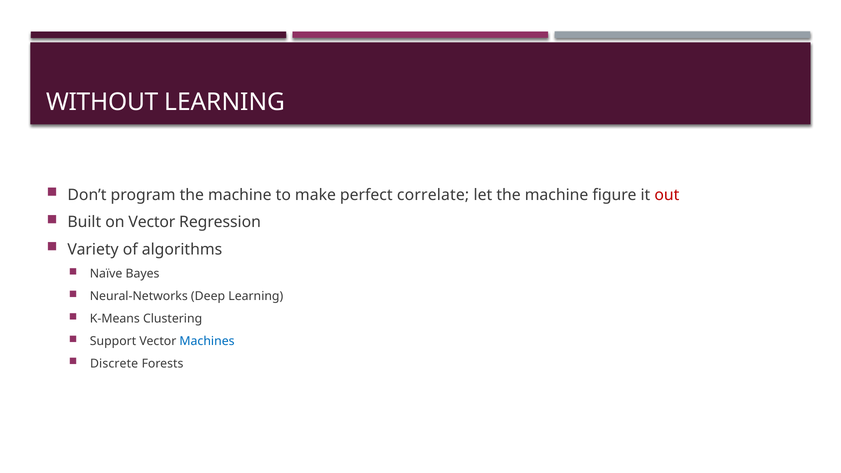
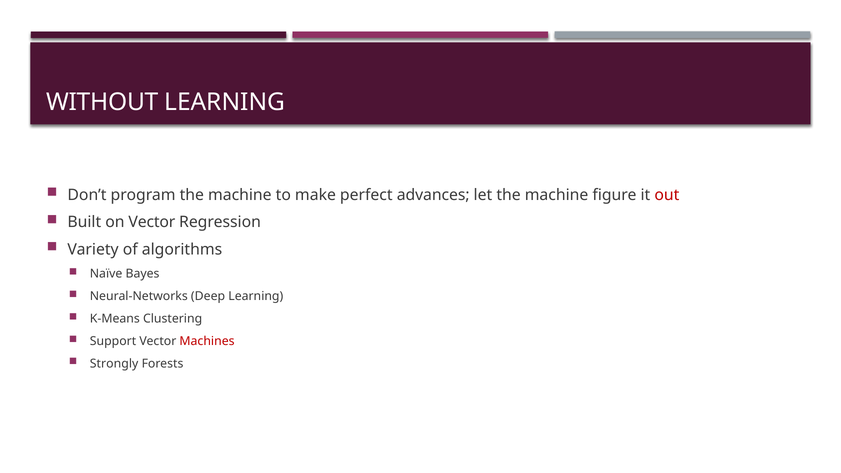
correlate: correlate -> advances (433, 195)
Machines colour: blue -> red (207, 341)
Discrete: Discrete -> Strongly (114, 364)
